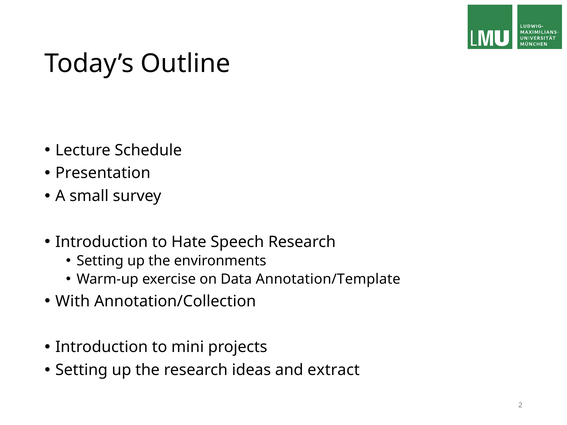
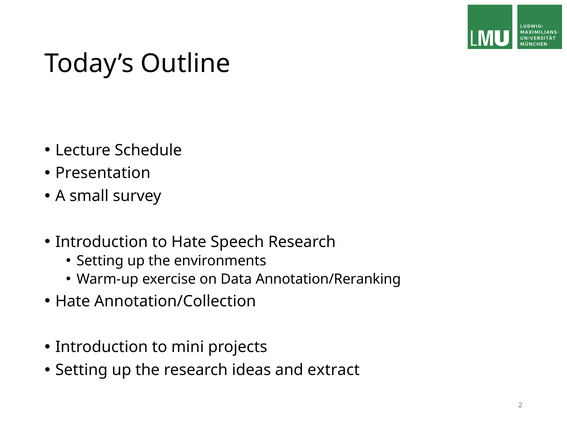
Annotation/Template: Annotation/Template -> Annotation/Reranking (328, 279)
With: With -> Hate (73, 301)
